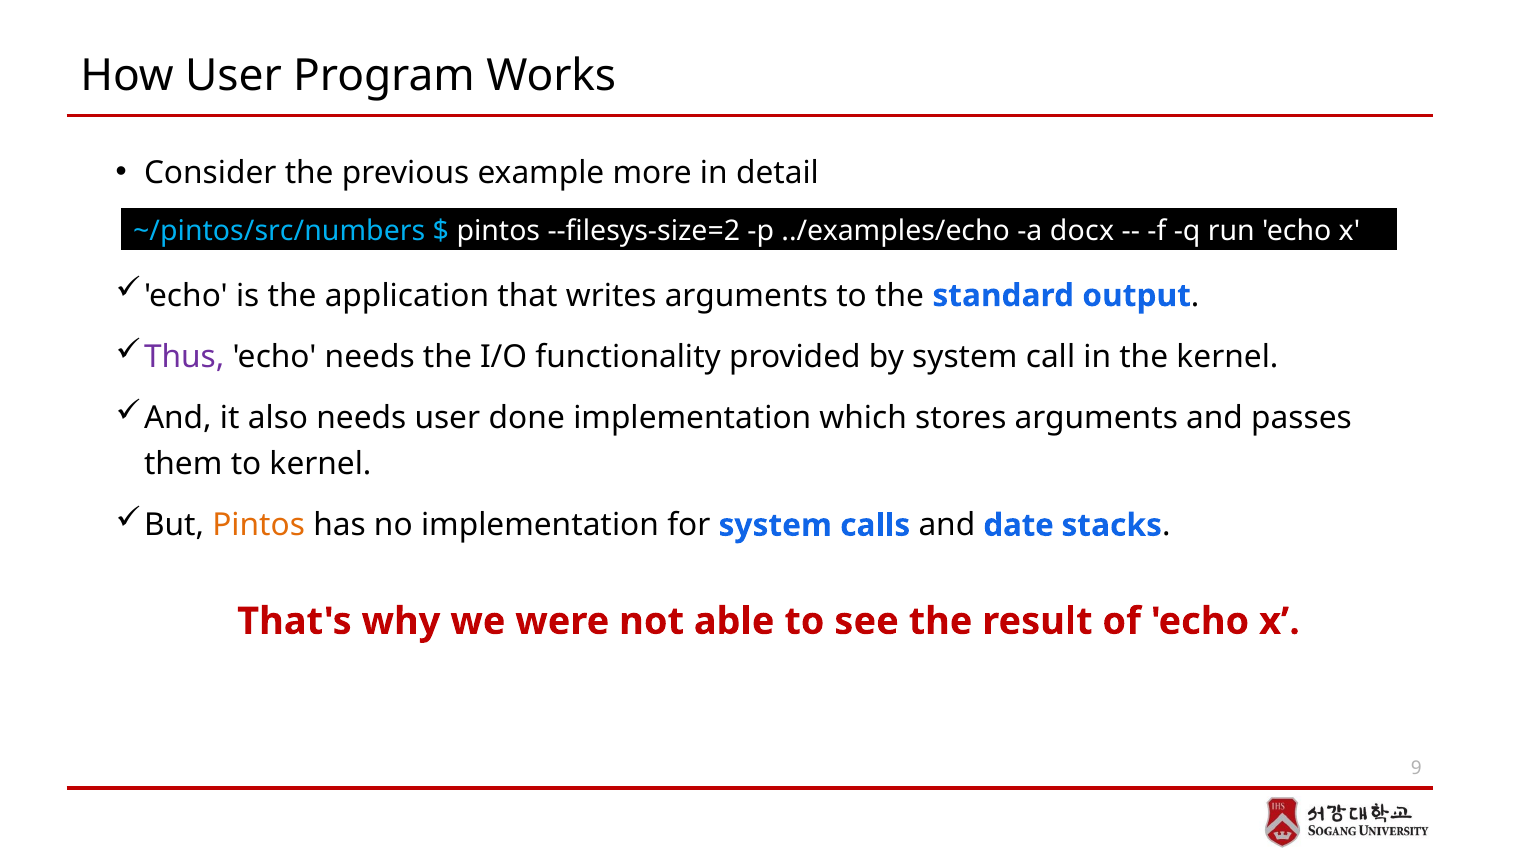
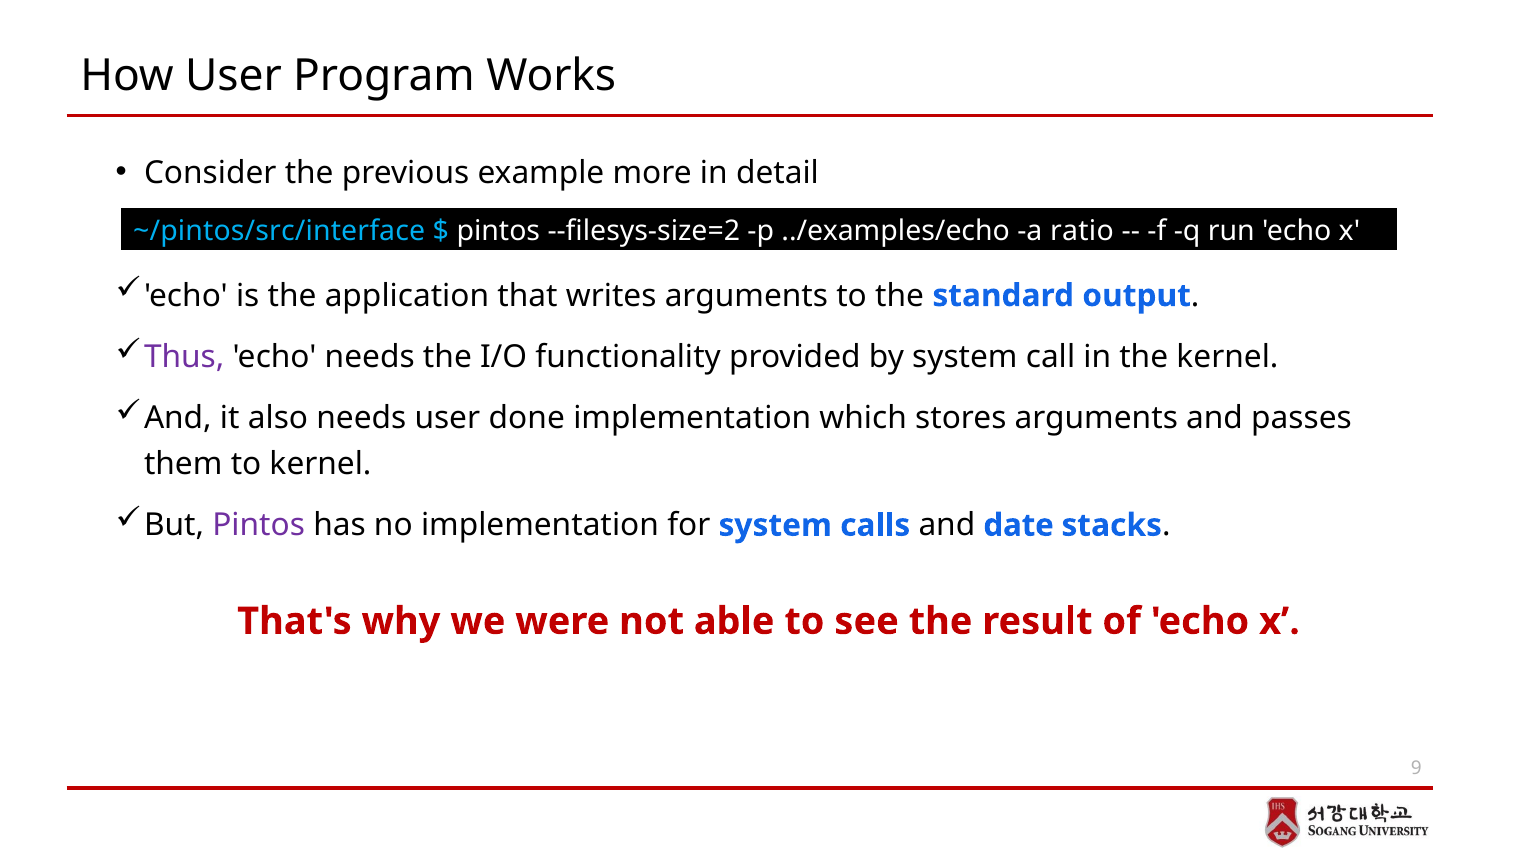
~/pintos/src/numbers: ~/pintos/src/numbers -> ~/pintos/src/interface (279, 231)
docx: docx -> ratio (1082, 231)
Pintos colour: orange -> purple (259, 525)
